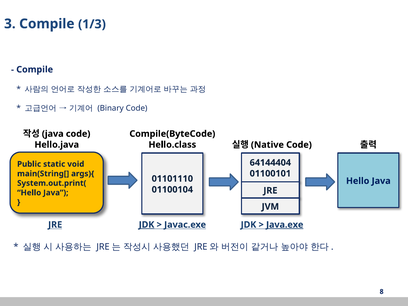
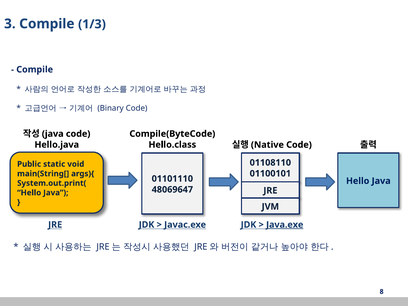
64144404: 64144404 -> 01108110 (270, 163)
01100104: 01100104 -> 48069647 (172, 190)
JDK underline: present -> none (147, 225)
